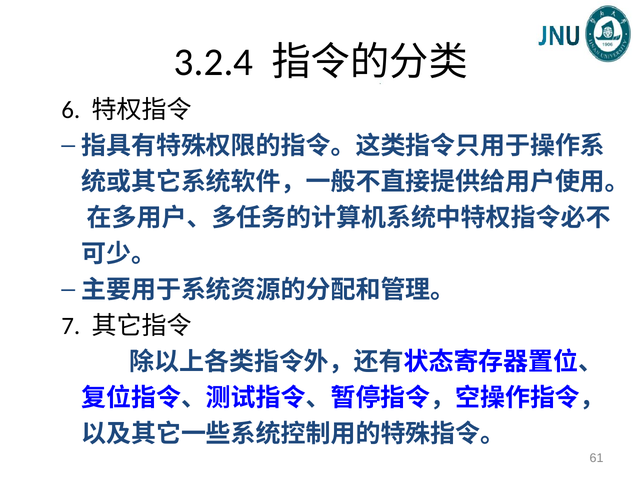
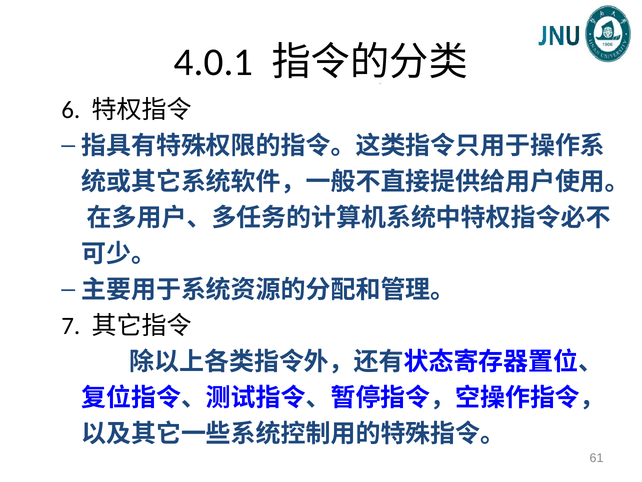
3.2.4: 3.2.4 -> 4.0.1 (214, 62)
